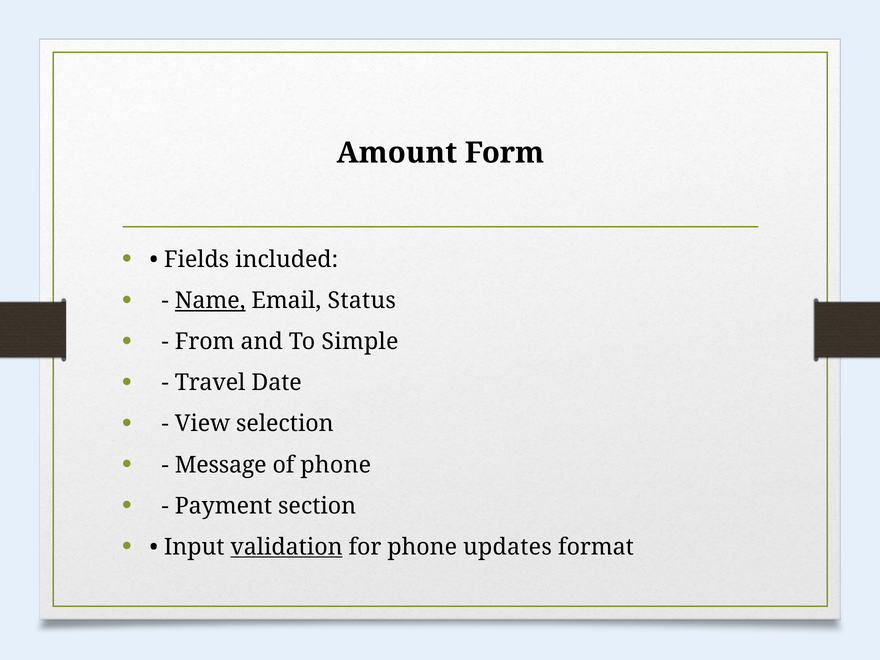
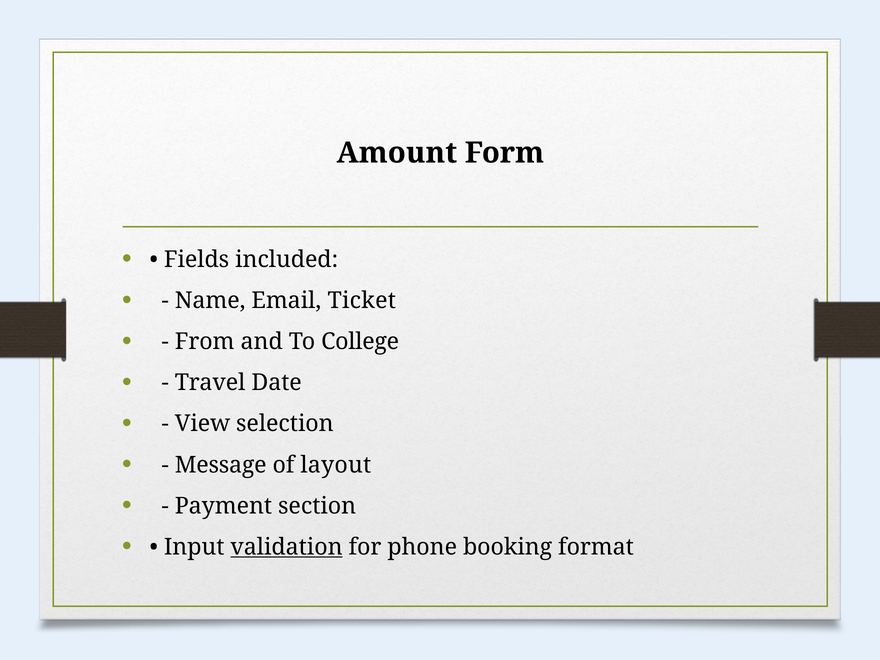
Name underline: present -> none (210, 301)
Status: Status -> Ticket (362, 301)
Simple: Simple -> College (360, 342)
of phone: phone -> layout (336, 465)
updates: updates -> booking (508, 547)
